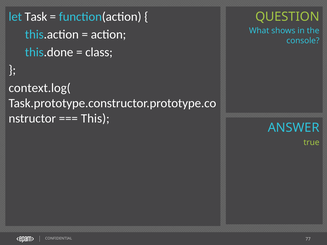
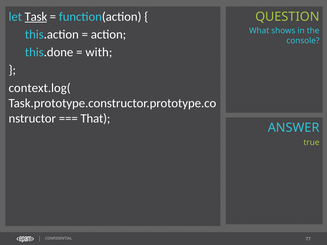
Task underline: none -> present (36, 17)
class: class -> with (99, 52)
This: This -> That (95, 118)
